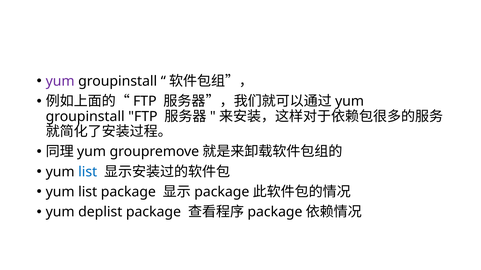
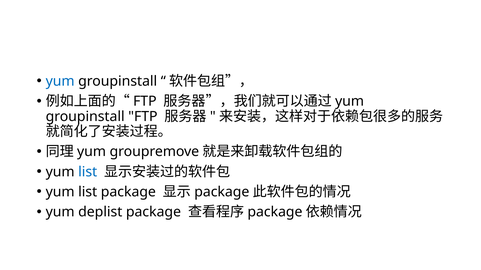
yum colour: purple -> blue (60, 81)
